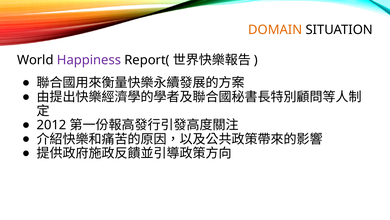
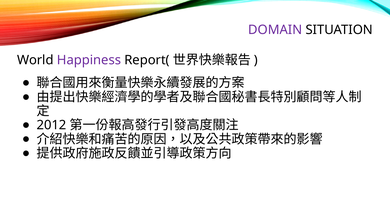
DOMAIN colour: orange -> purple (275, 30)
